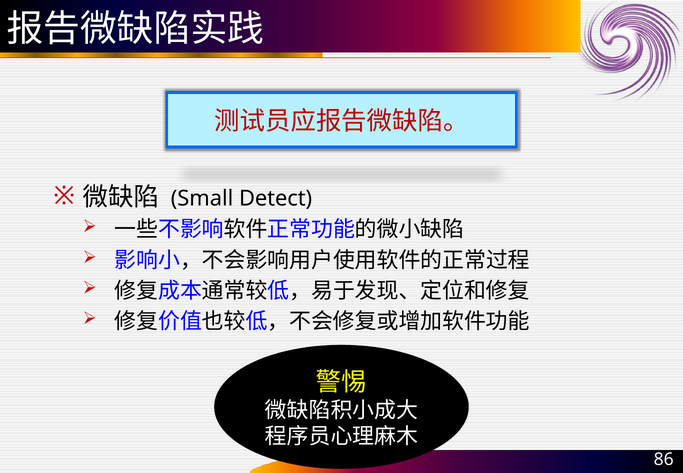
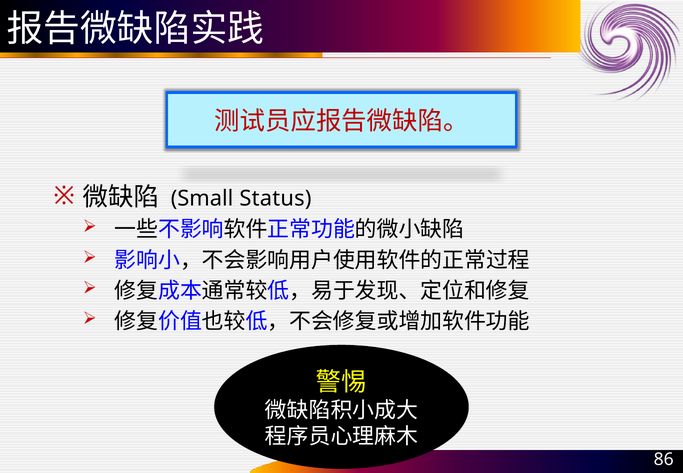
Detect: Detect -> Status (275, 198)
